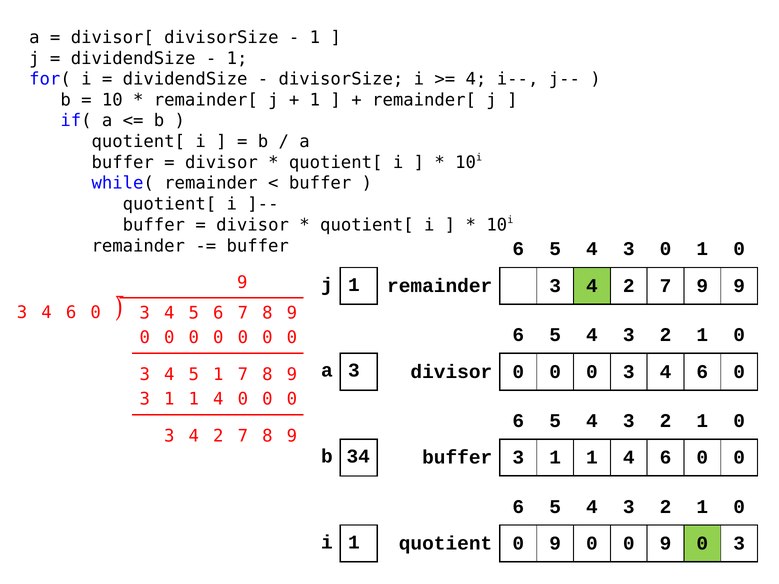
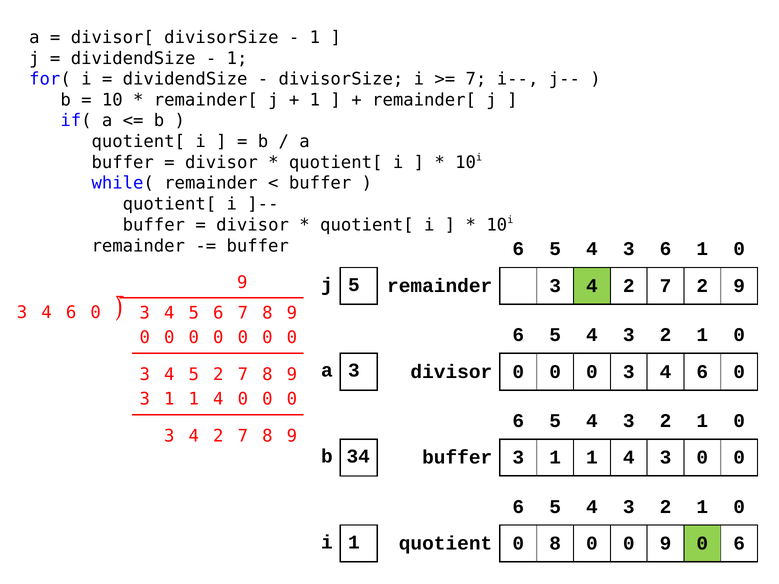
4: 4 -> 7 (476, 79)
3 0: 0 -> 6 (666, 249)
j 1: 1 -> 5 (354, 285)
7 9: 9 -> 2 (702, 286)
5 1: 1 -> 2 (218, 375)
1 4 6: 6 -> 3 (666, 458)
quotient 0 9: 9 -> 8 (555, 544)
9 0 3: 3 -> 6 (739, 544)
